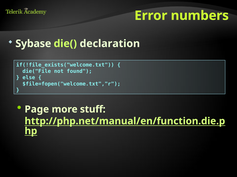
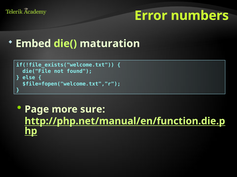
Sybase: Sybase -> Embed (33, 44)
declaration: declaration -> maturation (110, 44)
stuff: stuff -> sure (93, 110)
